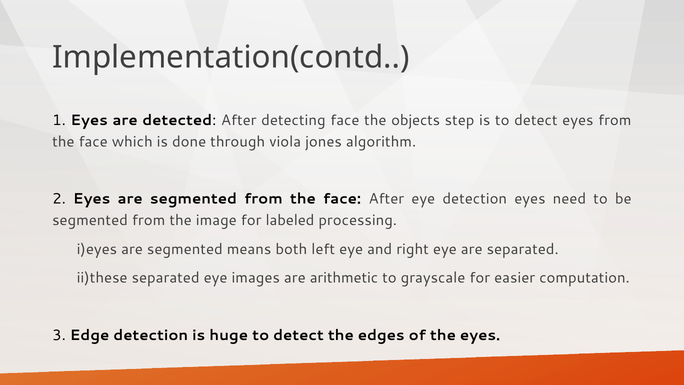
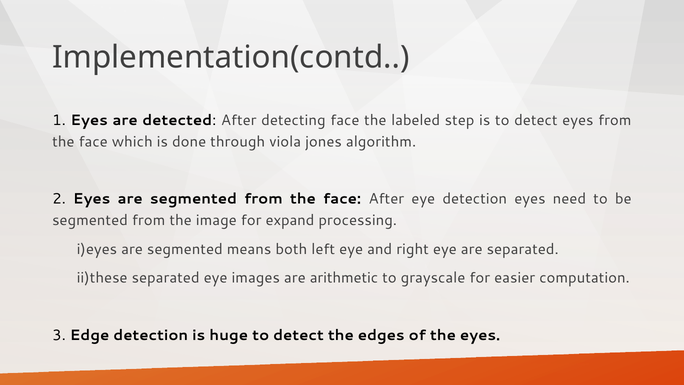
objects: objects -> labeled (416, 120)
labeled: labeled -> expand (290, 220)
